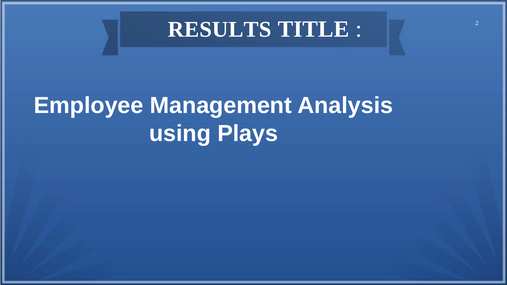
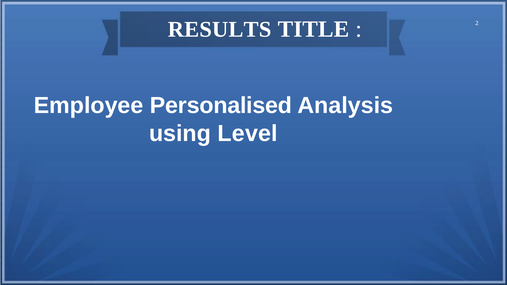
Management: Management -> Personalised (221, 106)
Plays: Plays -> Level (248, 134)
